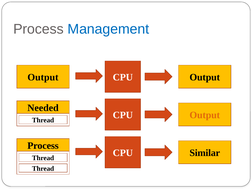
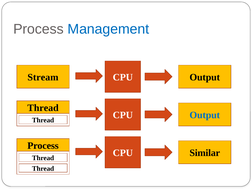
Output: Output -> Stream (43, 77)
Needed: Needed -> Thread (43, 108)
Output colour: orange -> blue (205, 115)
